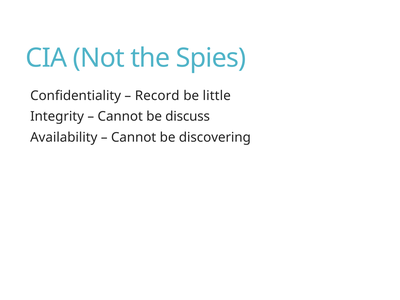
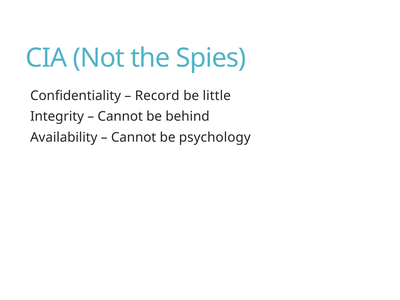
discuss: discuss -> behind (188, 117)
discovering: discovering -> psychology (215, 137)
